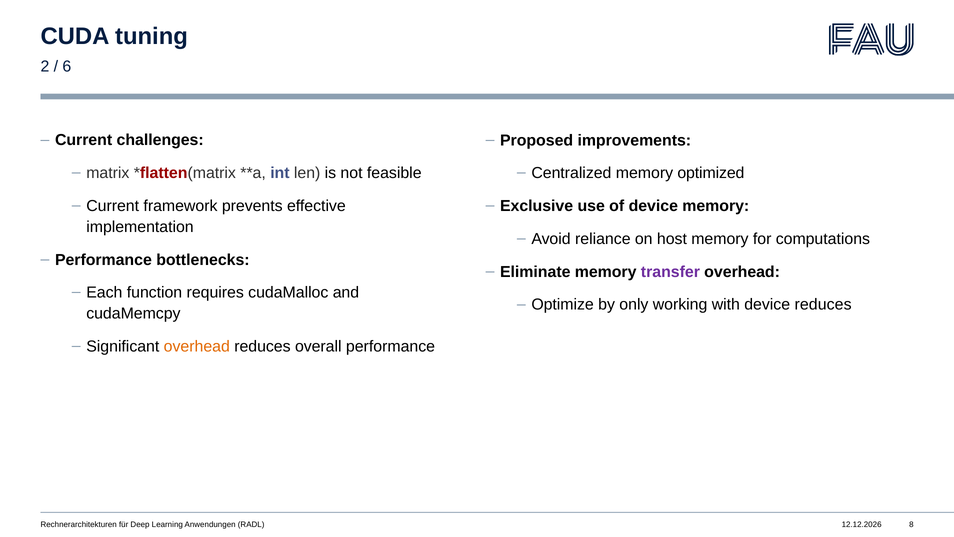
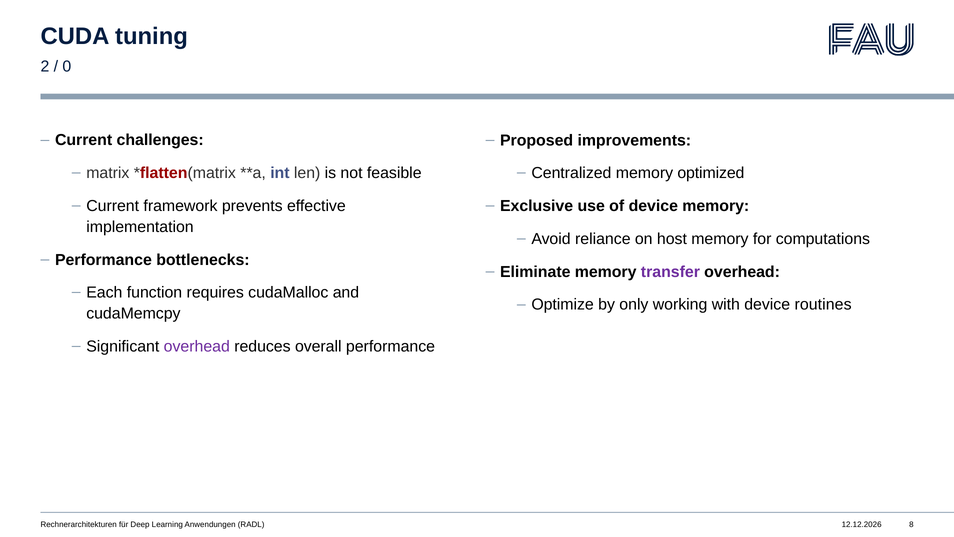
6: 6 -> 0 (67, 66)
device reduces: reduces -> routines (823, 305)
overhead colour: orange -> purple (197, 346)
